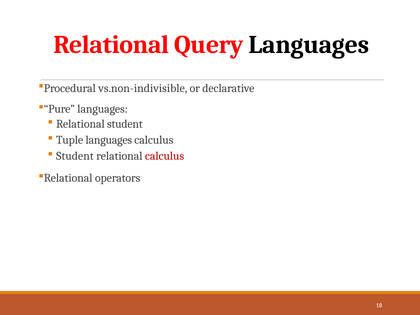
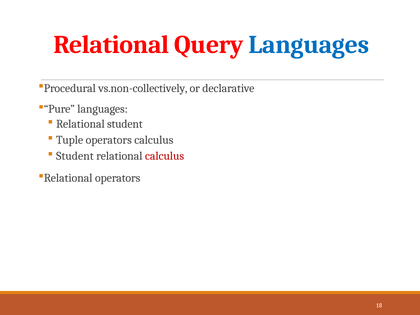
Languages colour: black -> blue (309, 45)
vs.non-indivisible: vs.non-indivisible -> vs.non-collectively (143, 88)
Tuple languages: languages -> operators (109, 140)
